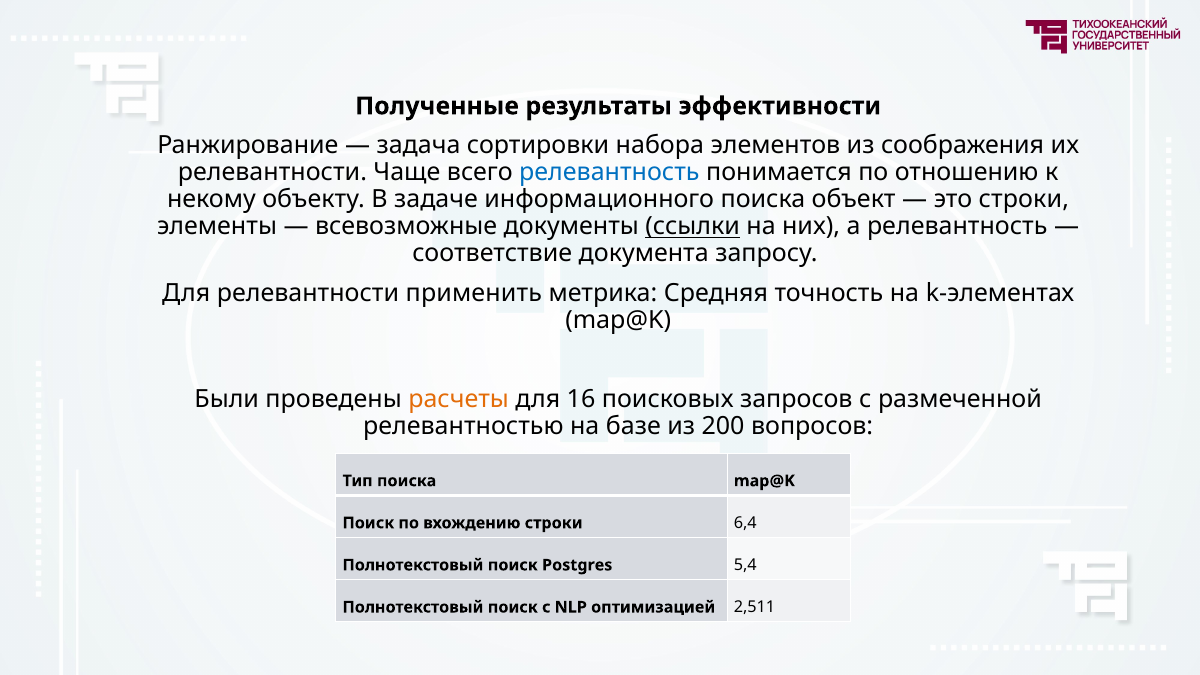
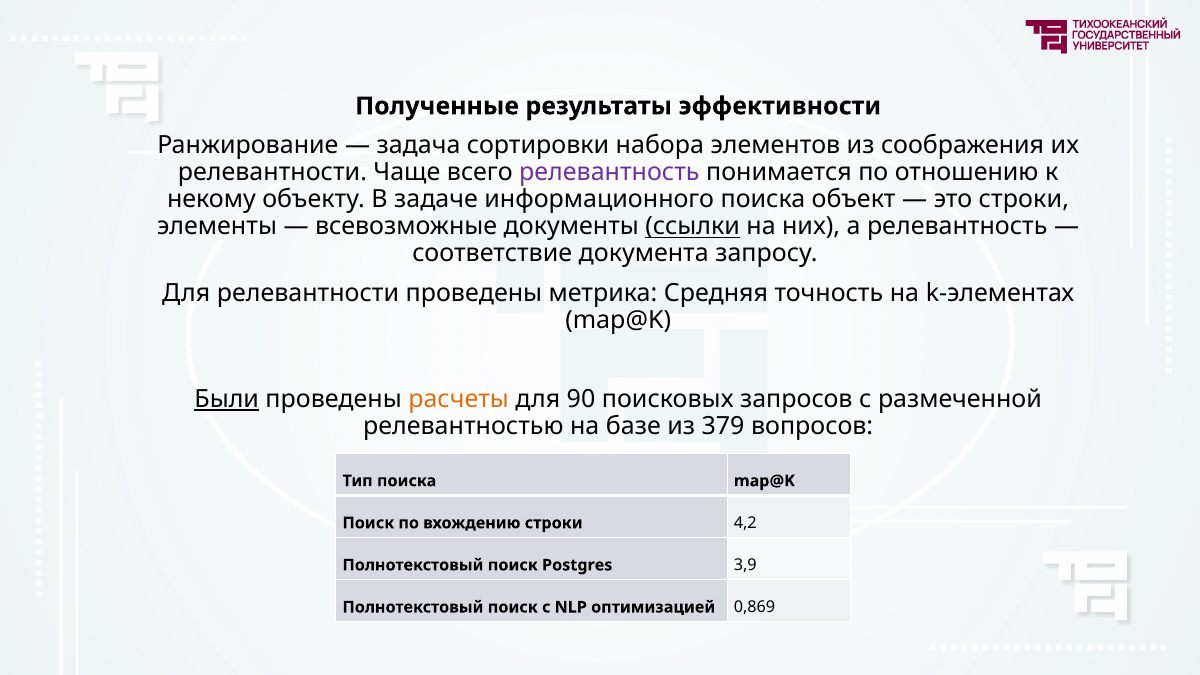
релевантность colour: blue -> purple (609, 173)
релевантности применить: применить -> проведены (474, 293)
Были underline: none -> present (227, 399)
16: 16 -> 90 (581, 399)
200: 200 -> 379 (723, 426)
6,4: 6,4 -> 4,2 (745, 523)
5,4: 5,4 -> 3,9 (745, 565)
2,511: 2,511 -> 0,869 (755, 607)
